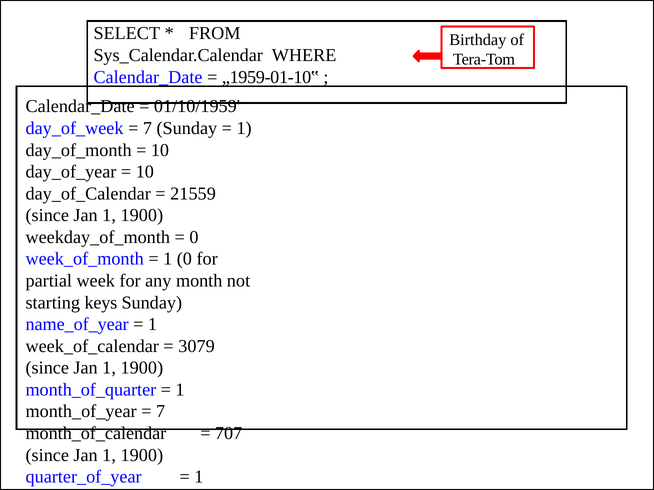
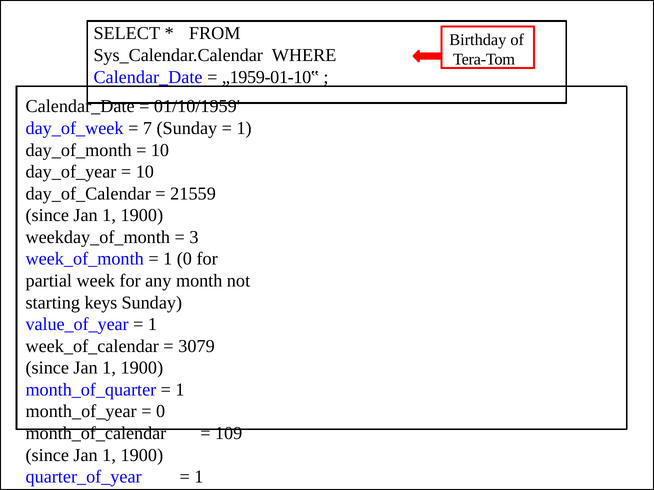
0: 0 -> 3 (194, 237)
name_of_year: name_of_year -> value_of_year (77, 325)
7: 7 -> 0 (161, 412)
707: 707 -> 109 (229, 434)
